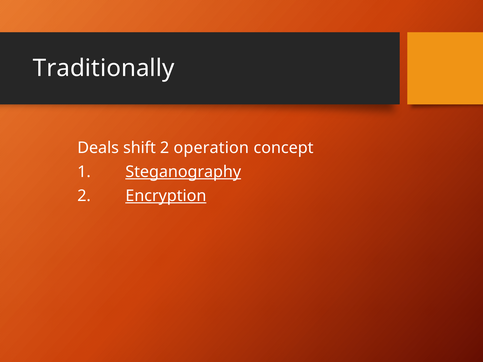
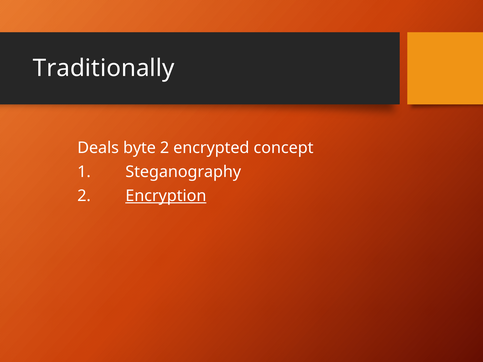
shift: shift -> byte (140, 148)
operation: operation -> encrypted (211, 148)
Steganography underline: present -> none (183, 172)
